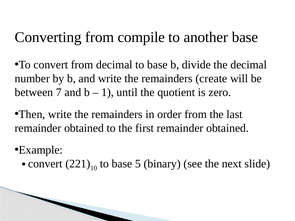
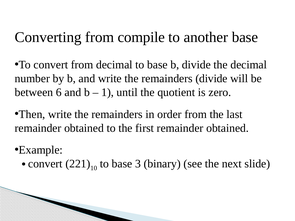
remainders create: create -> divide (211, 79)
7: 7 -> 6 (59, 92)
5: 5 -> 3 (138, 164)
